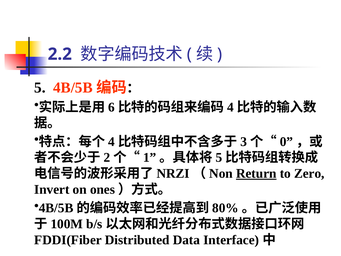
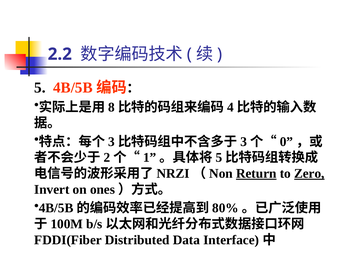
6: 6 -> 8 (112, 107)
4: 4 -> 3 (112, 142)
Zero underline: none -> present (309, 173)
